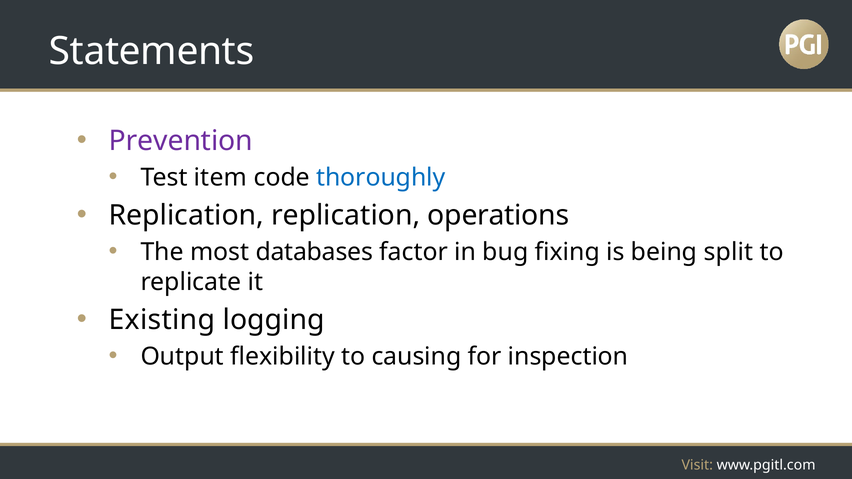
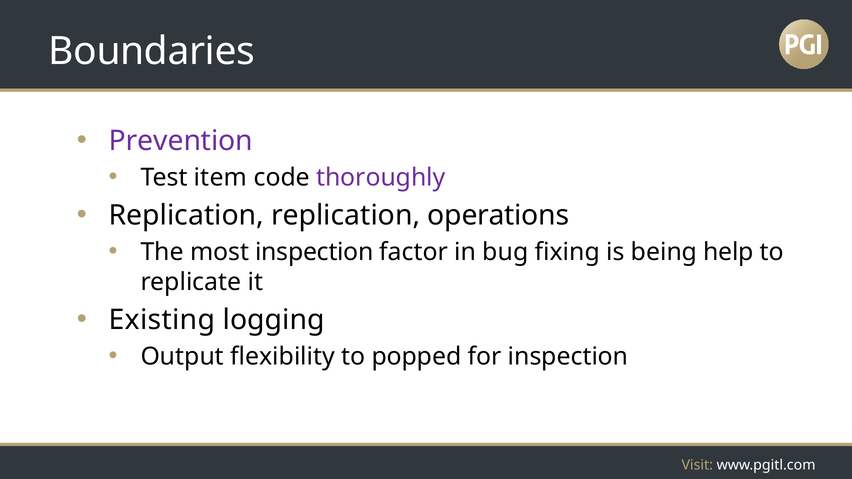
Statements: Statements -> Boundaries (152, 51)
thoroughly colour: blue -> purple (381, 178)
most databases: databases -> inspection (314, 252)
split: split -> help (729, 252)
causing: causing -> popped (416, 357)
